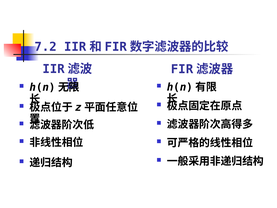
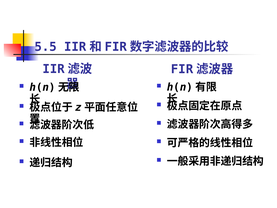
7.2: 7.2 -> 5.5 (46, 47)
